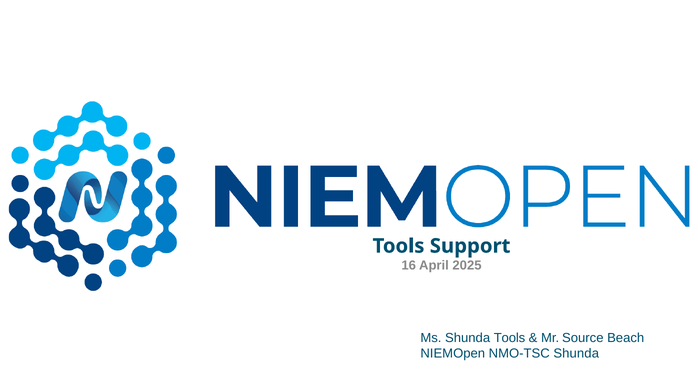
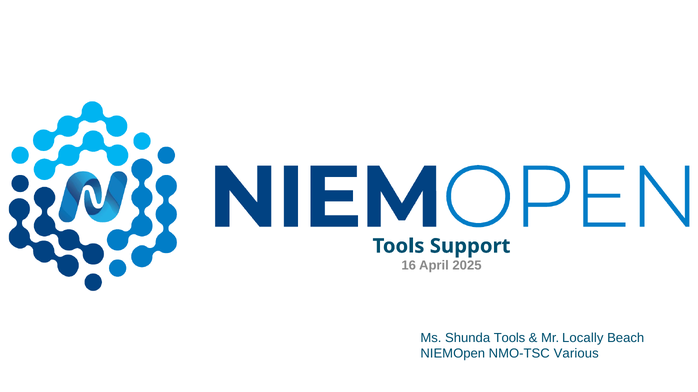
Source: Source -> Locally (583, 338)
NMO-TSC Shunda: Shunda -> Various (576, 354)
